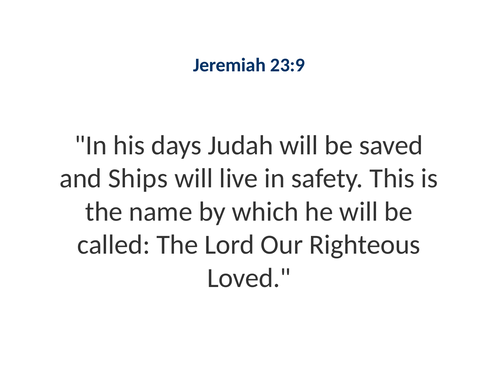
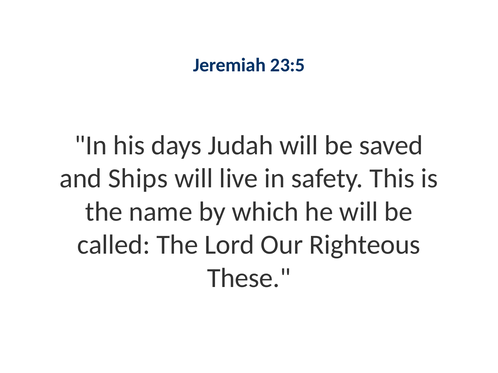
23:9: 23:9 -> 23:5 (288, 65)
Loved: Loved -> These (249, 278)
